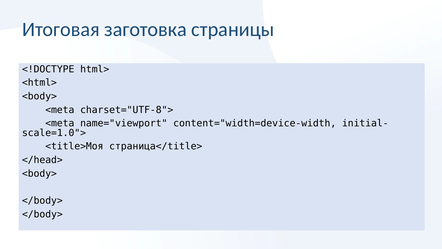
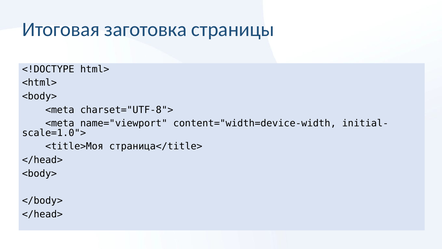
</body>: </body> -> </head> (42, 214)
